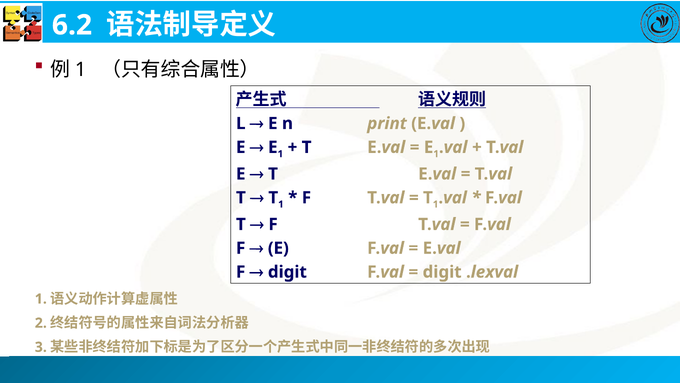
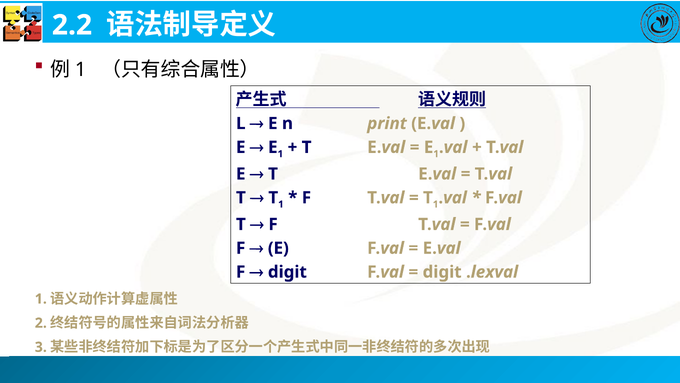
6.2: 6.2 -> 2.2 (72, 25)
